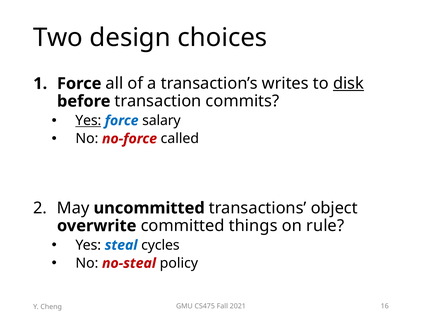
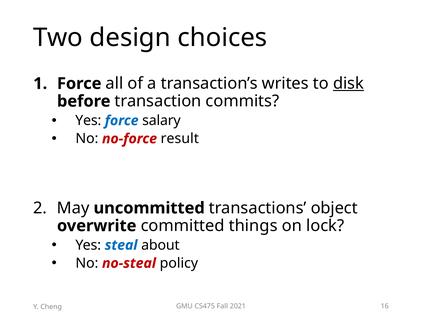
Yes underline: present -> none (88, 121)
called: called -> result (180, 139)
rule: rule -> lock (325, 226)
cycles: cycles -> about (160, 246)
